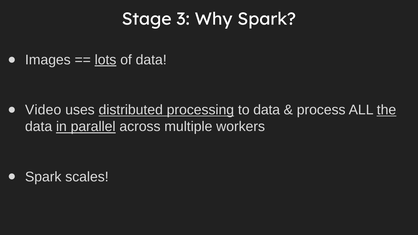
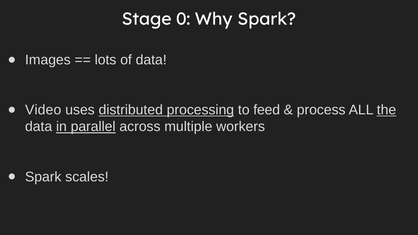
3: 3 -> 0 (183, 19)
lots underline: present -> none (106, 60)
to data: data -> feed (267, 110)
